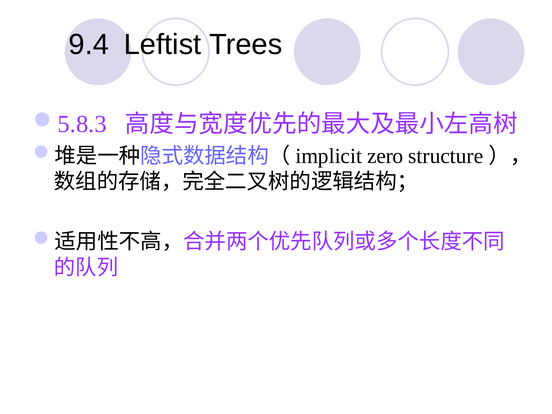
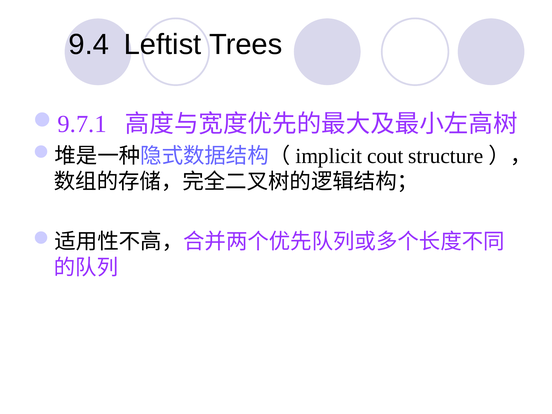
5.8.3: 5.8.3 -> 9.7.1 (82, 124)
zero: zero -> cout (385, 156)
